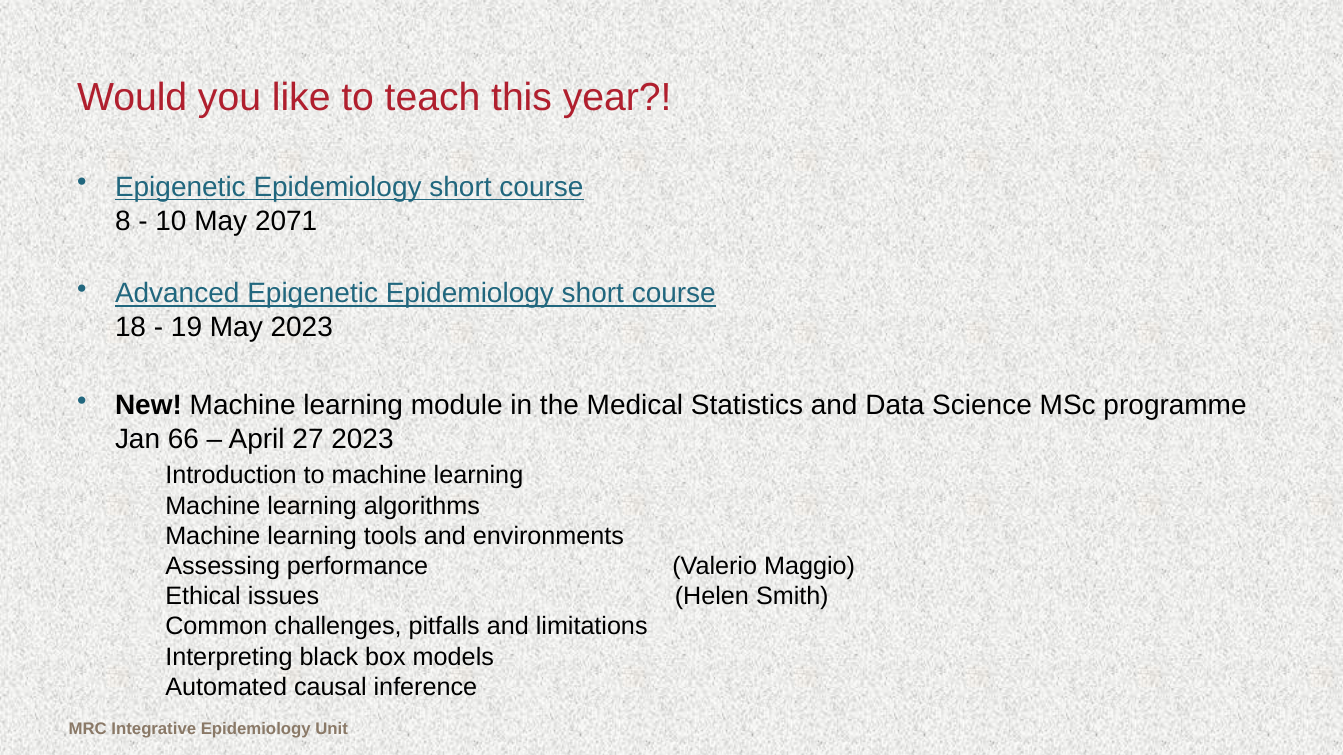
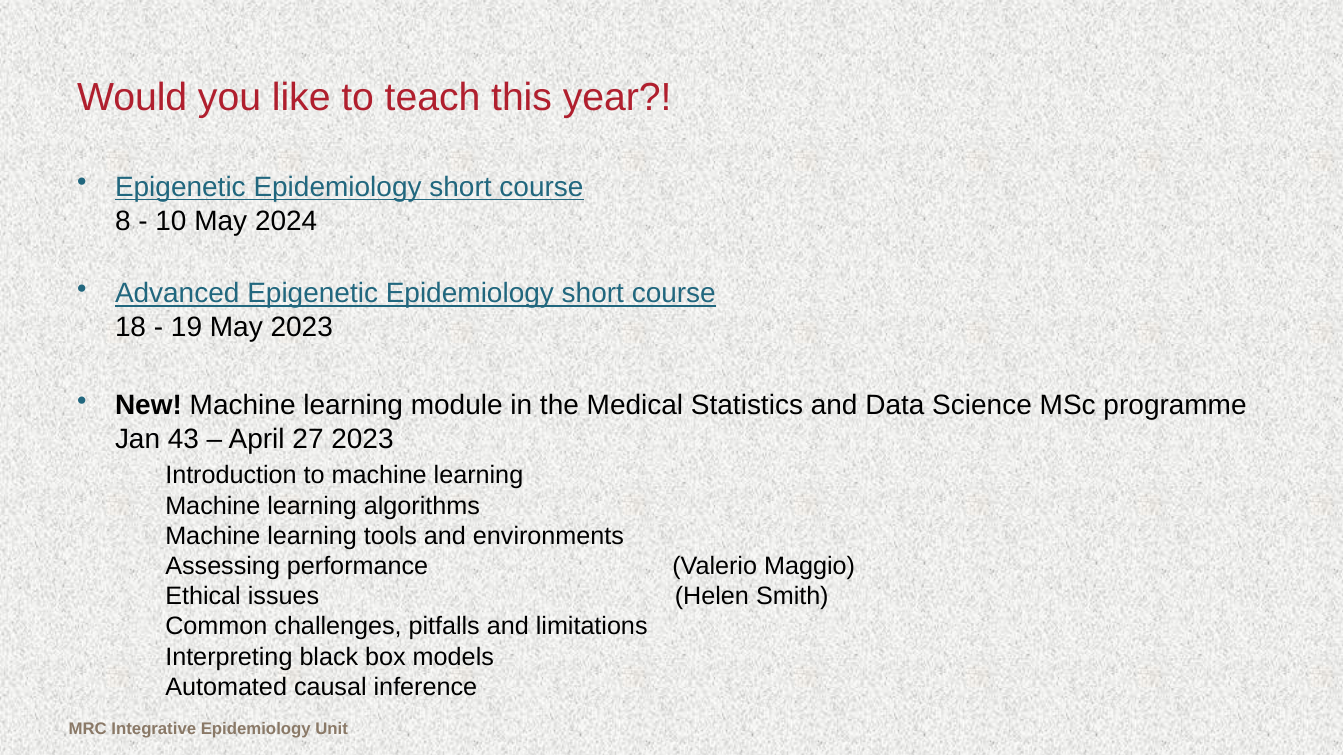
2071: 2071 -> 2024 (286, 221)
66: 66 -> 43 (183, 439)
